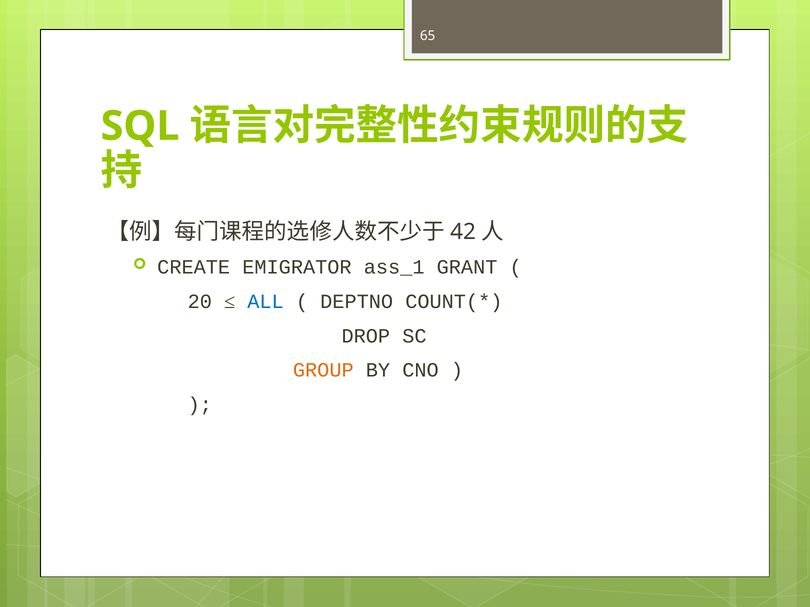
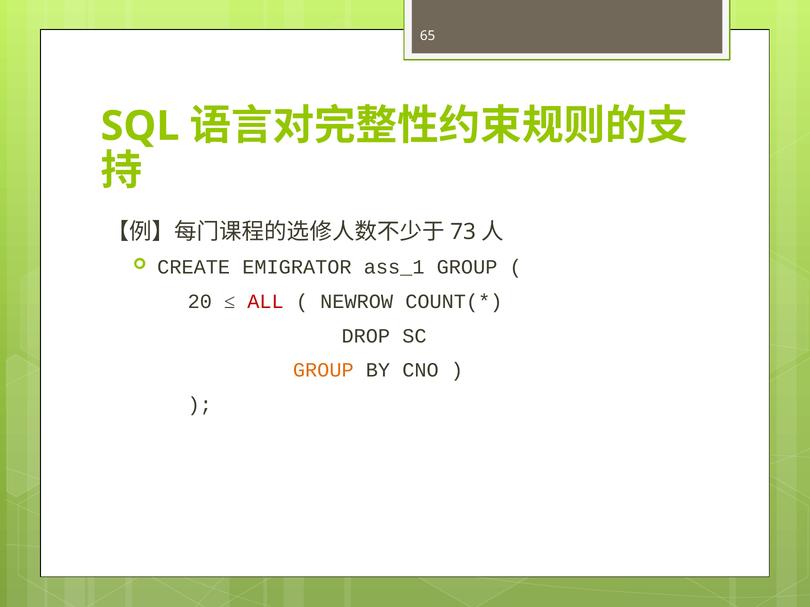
42: 42 -> 73 (463, 232)
ass_1 GRANT: GRANT -> GROUP (467, 267)
ALL colour: blue -> red (266, 302)
DEPTNO: DEPTNO -> NEWROW (357, 302)
